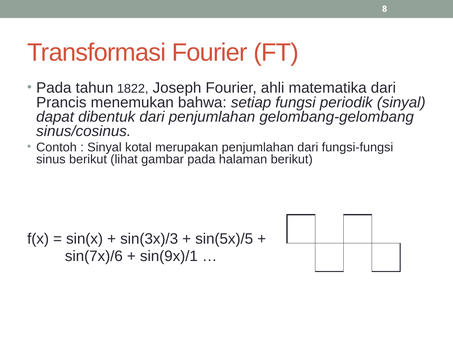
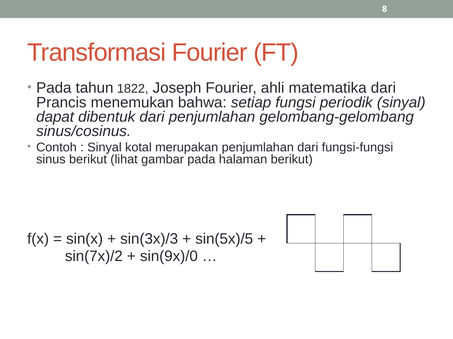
sin(7x)/6: sin(7x)/6 -> sin(7x)/2 (94, 257)
sin(9x)/1: sin(9x)/1 -> sin(9x)/0 (169, 257)
